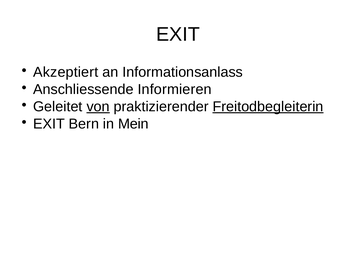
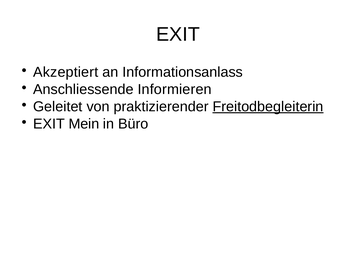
von underline: present -> none (98, 107)
Bern: Bern -> Mein (84, 124)
Mein: Mein -> Büro (133, 124)
